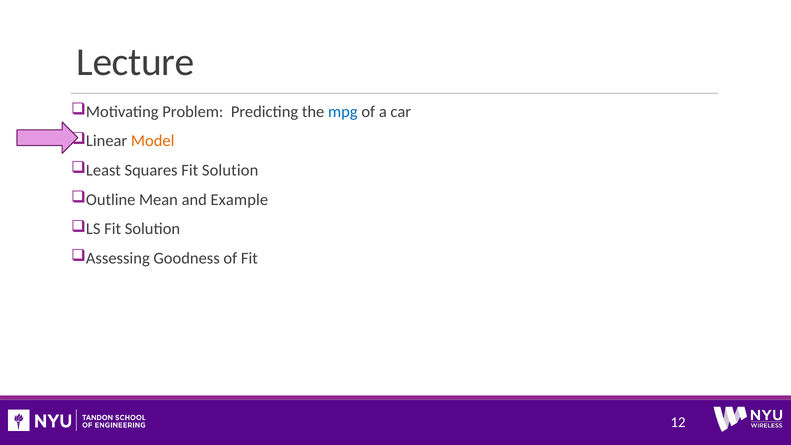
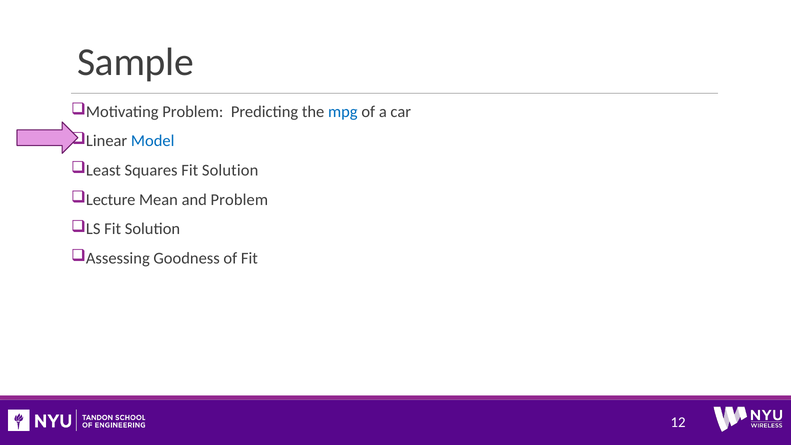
Lecture: Lecture -> Sample (135, 62)
Model colour: orange -> blue (153, 141)
Outline: Outline -> Lecture (111, 200)
and Example: Example -> Problem (239, 200)
